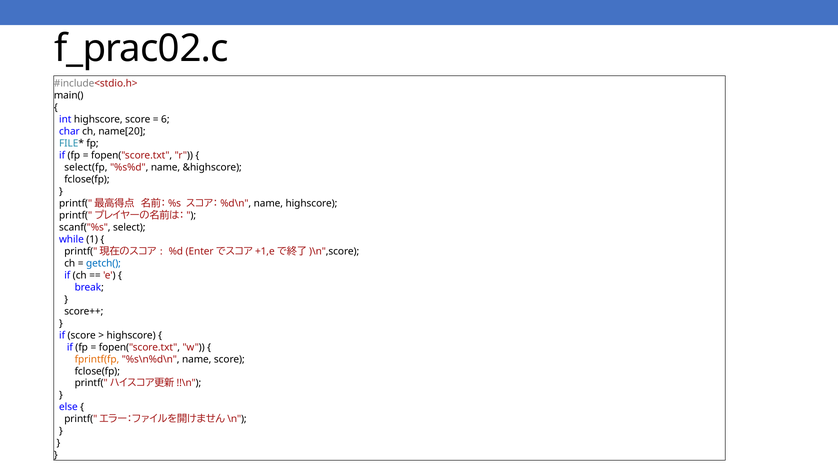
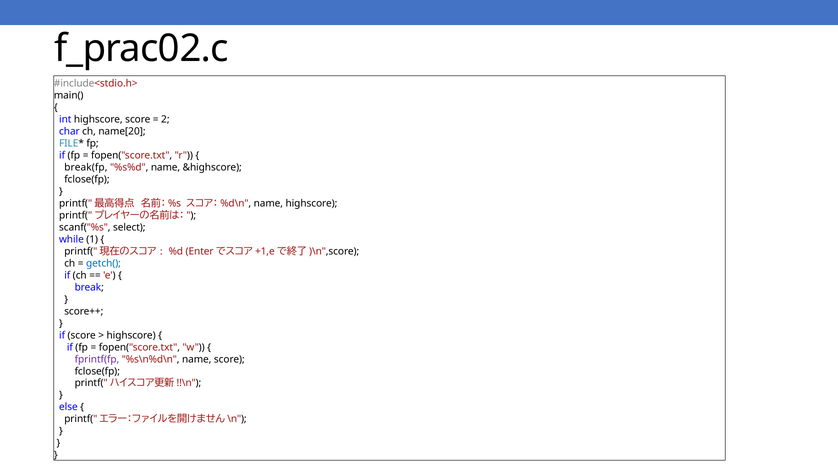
6: 6 -> 2 (165, 119)
select(fp: select(fp -> break(fp (86, 167)
fprintf(fp colour: orange -> purple (97, 359)
